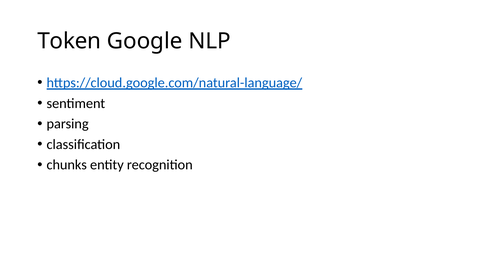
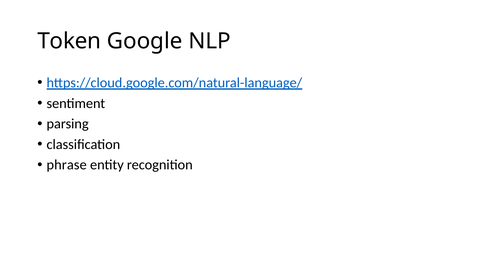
chunks: chunks -> phrase (67, 165)
